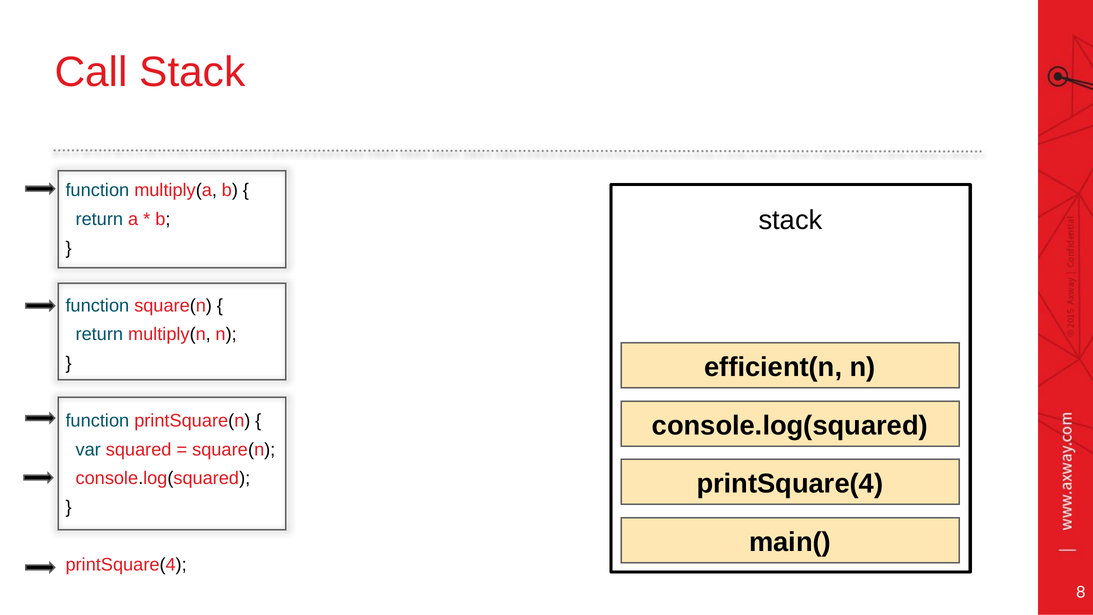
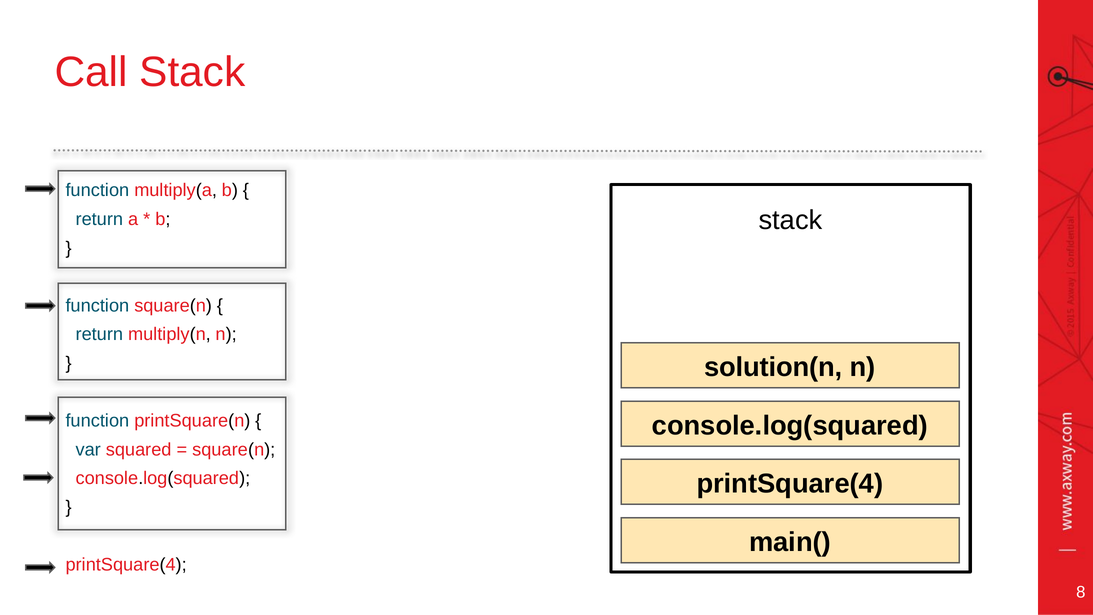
efficient(n: efficient(n -> solution(n (773, 367)
